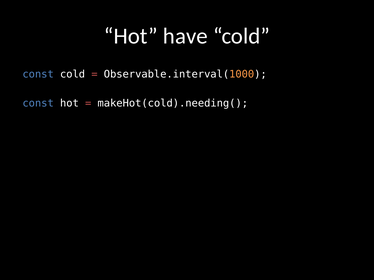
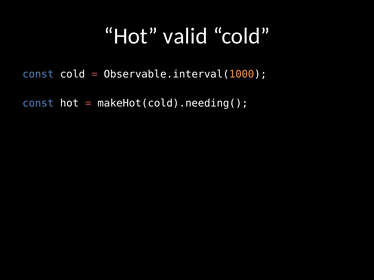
have: have -> valid (185, 36)
